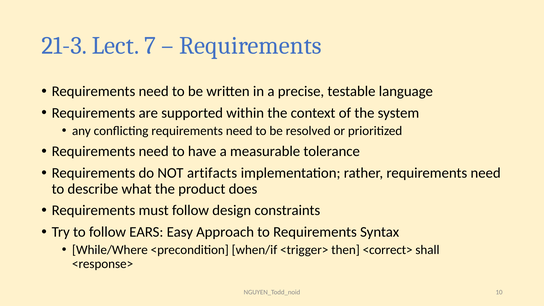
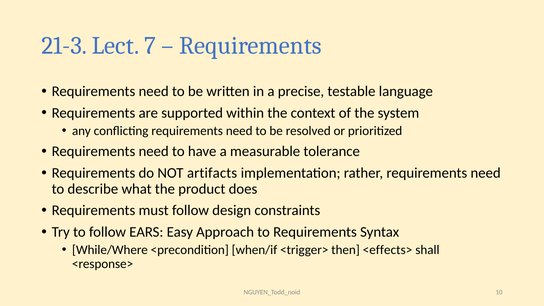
<correct>: <correct> -> <effects> (388, 250)
